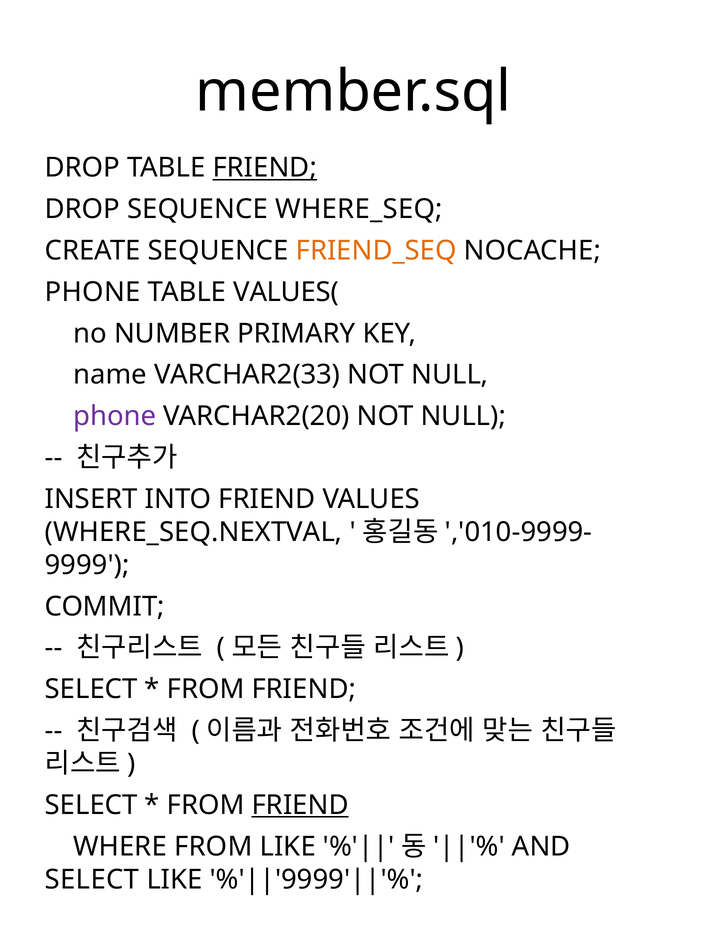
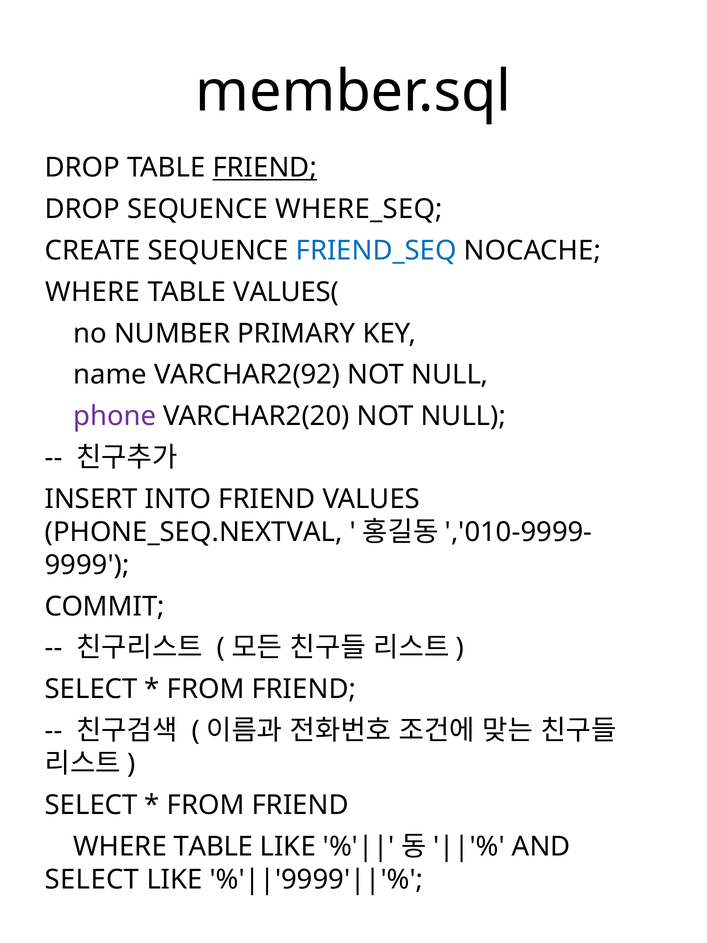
FRIEND_SEQ colour: orange -> blue (376, 251)
PHONE: PHONE -> WHERE (93, 292)
VARCHAR2(33: VARCHAR2(33 -> VARCHAR2(92 (247, 375)
WHERE_SEQ.NEXTVAL: WHERE_SEQ.NEXTVAL -> PHONE_SEQ.NEXTVAL (194, 532)
FRIEND underline: present -> none (300, 805)
FROM: FROM -> TABLE (213, 846)
